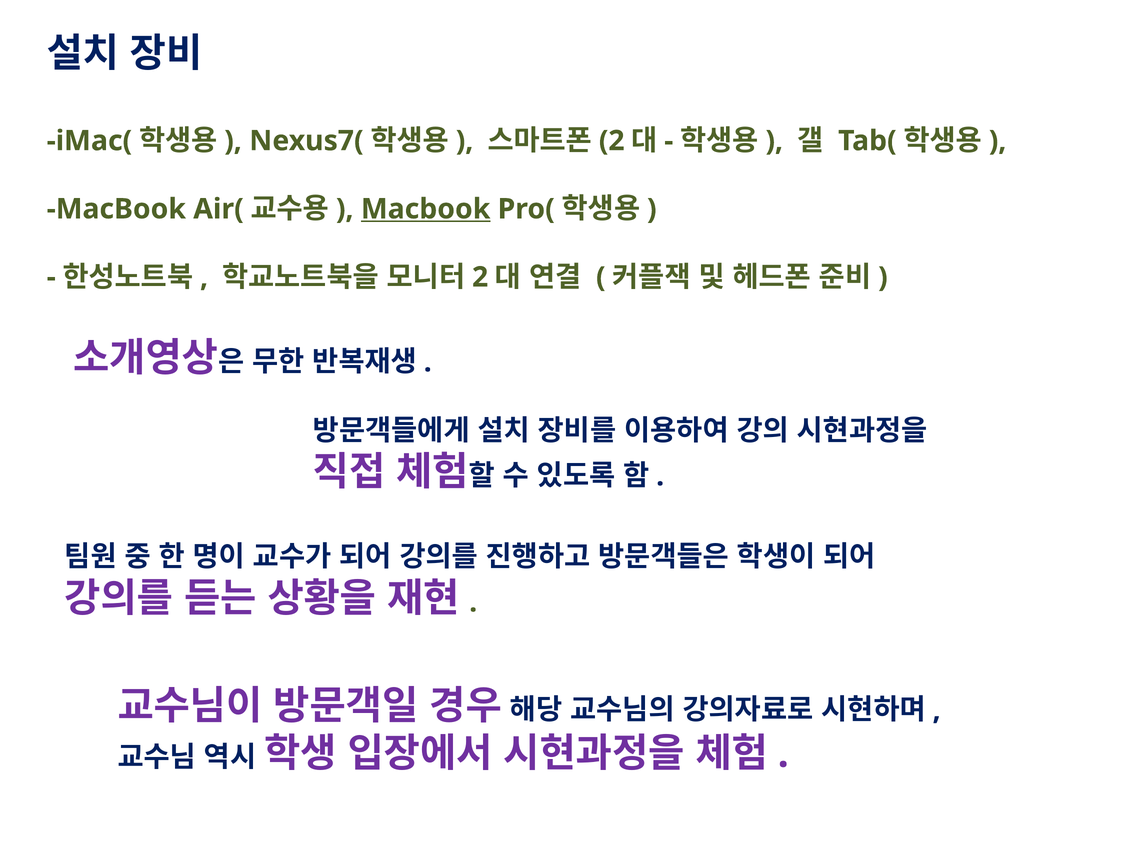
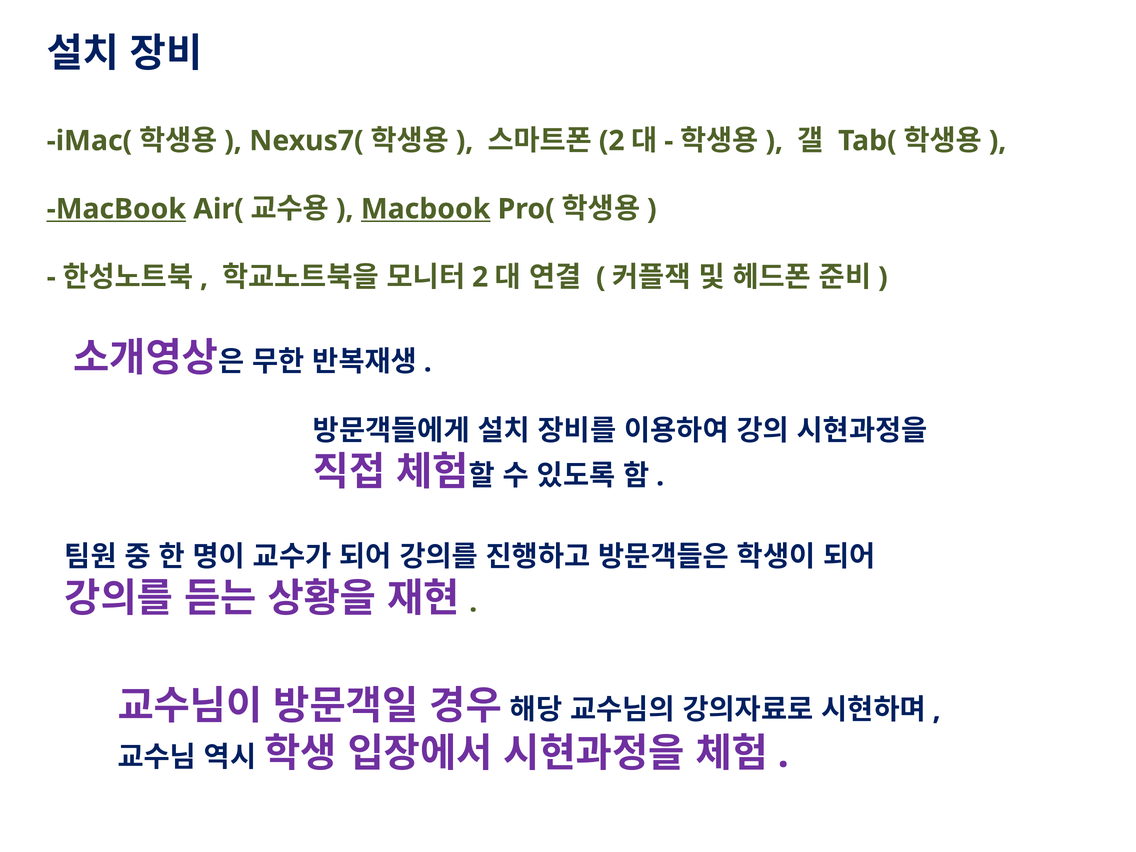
MacBook underline: none -> present (116, 209)
